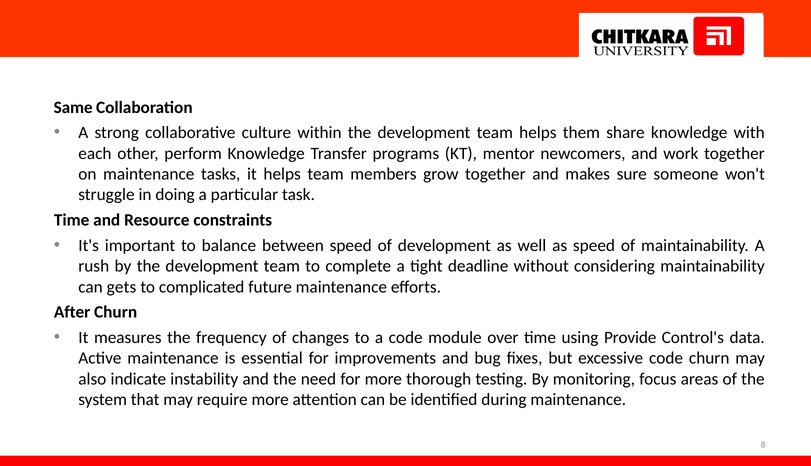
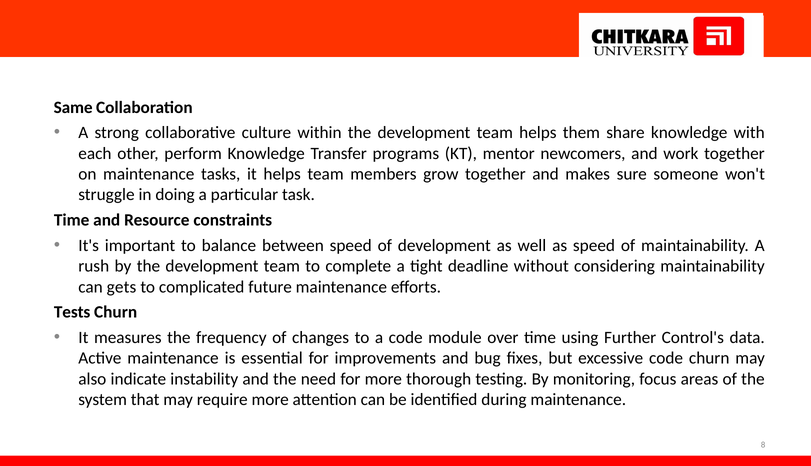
After: After -> Tests (72, 312)
Provide: Provide -> Further (630, 337)
